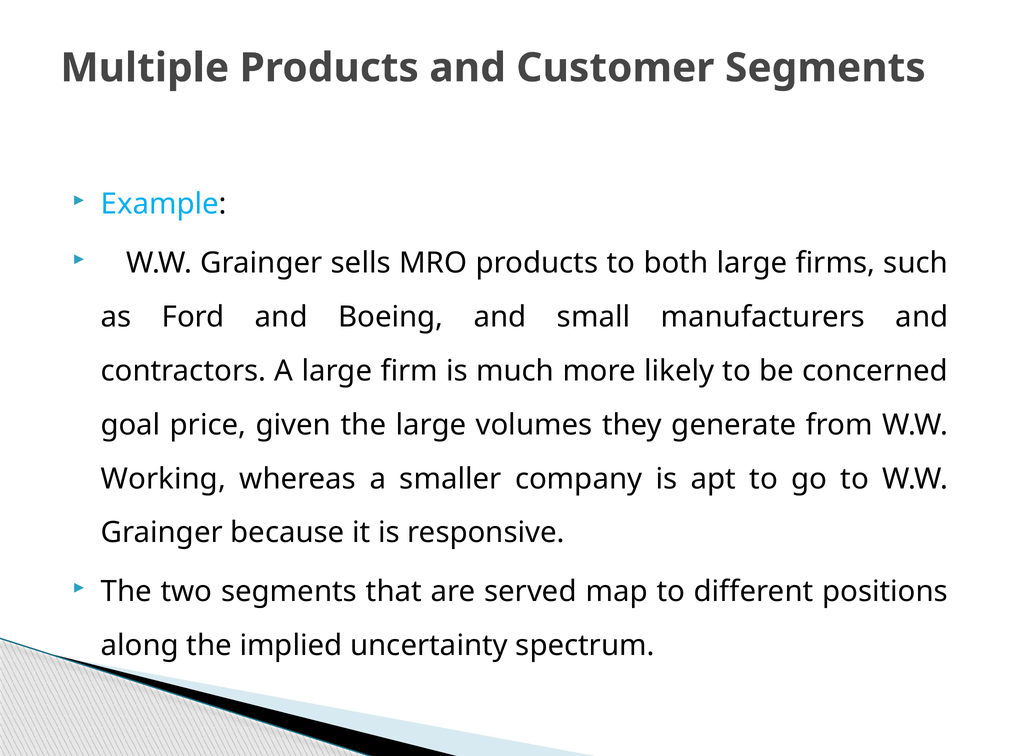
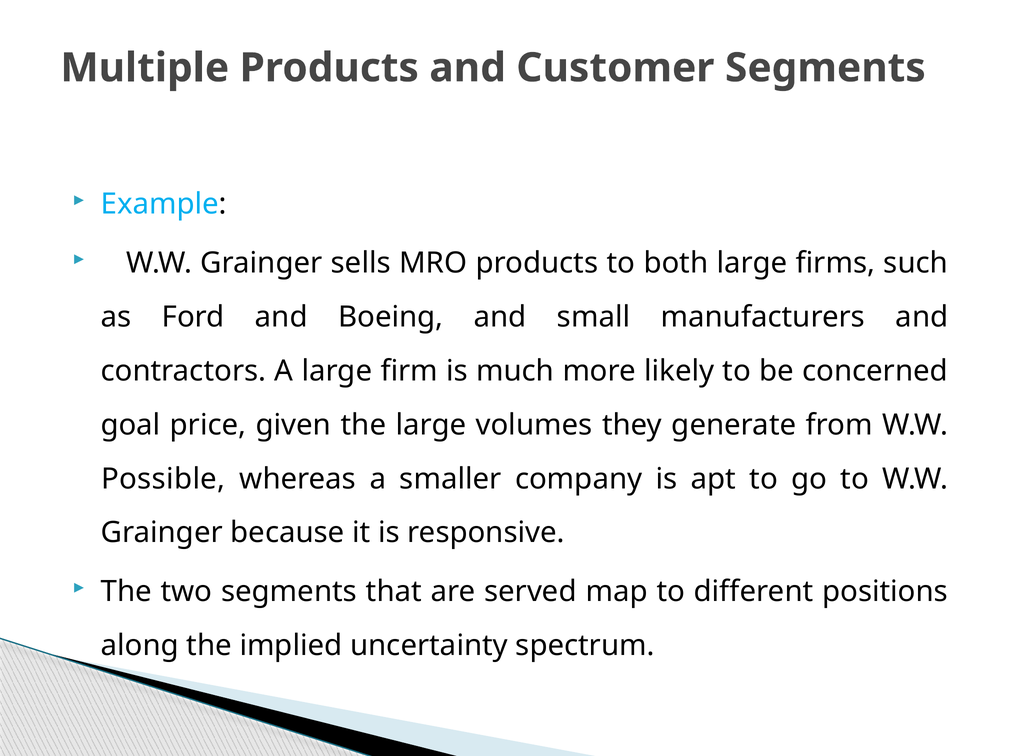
Working: Working -> Possible (163, 479)
